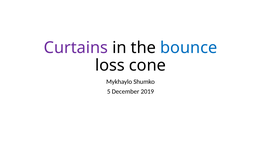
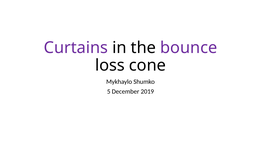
bounce colour: blue -> purple (189, 48)
